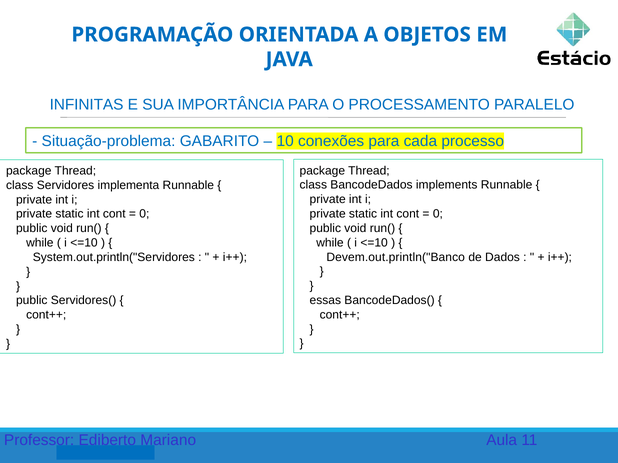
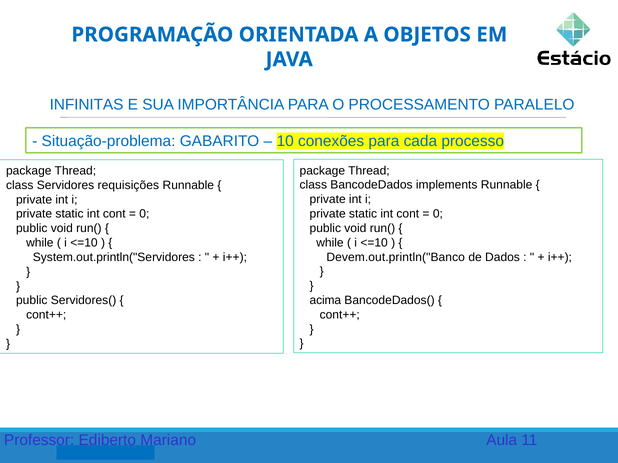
implementa: implementa -> requisições (128, 185)
essas: essas -> acima (325, 301)
